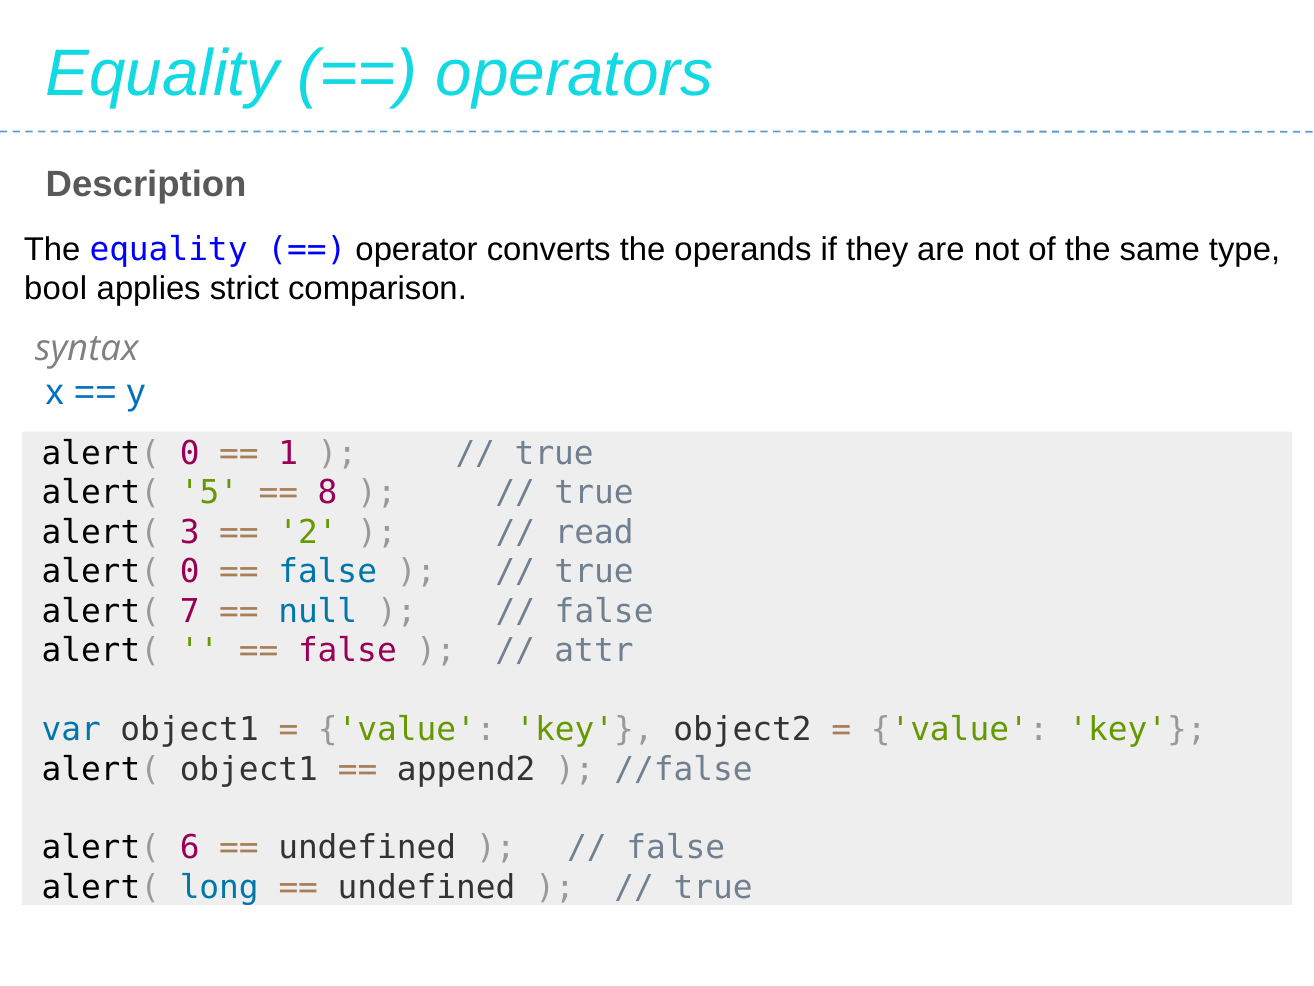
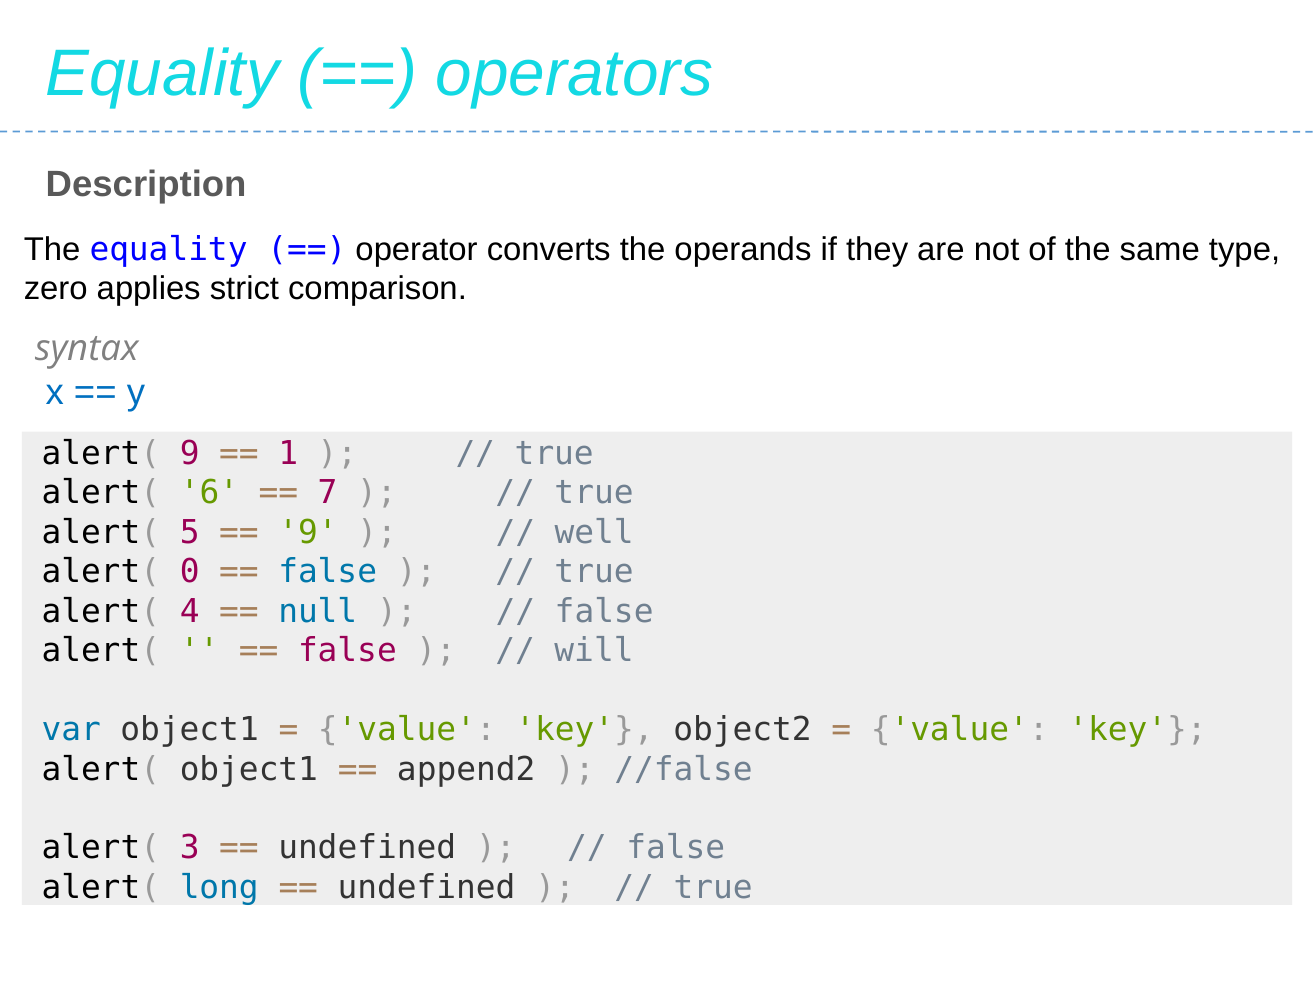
bool: bool -> zero (56, 289)
0: 0 -> 9 (190, 453)
5: 5 -> 6 (209, 493)
8: 8 -> 7 (328, 493)
3: 3 -> 5 (190, 532)
2: 2 -> 9 (308, 532)
read: read -> well (594, 532)
7: 7 -> 4 (190, 611)
attr: attr -> will (594, 651)
6: 6 -> 3 (190, 848)
